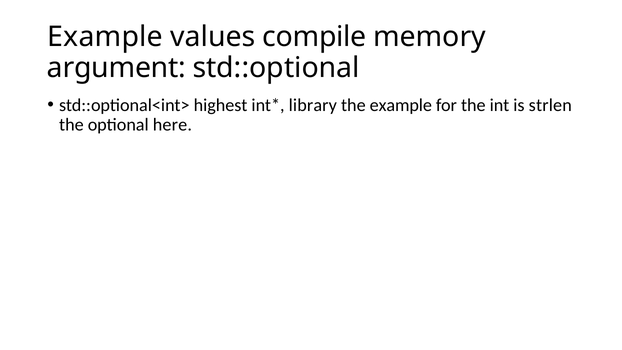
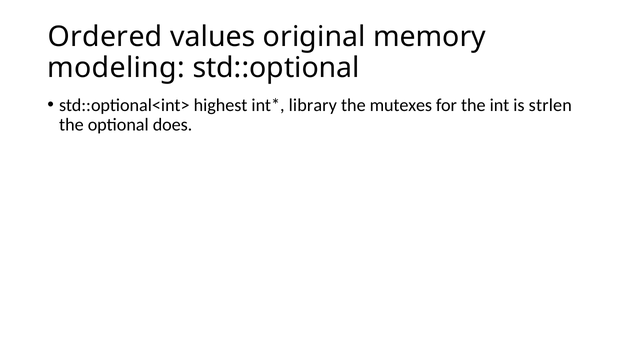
Example: Example -> Ordered (105, 37)
compile: compile -> original (314, 37)
argument: argument -> modeling (116, 68)
the example: example -> mutexes (401, 105)
here: here -> does (172, 125)
